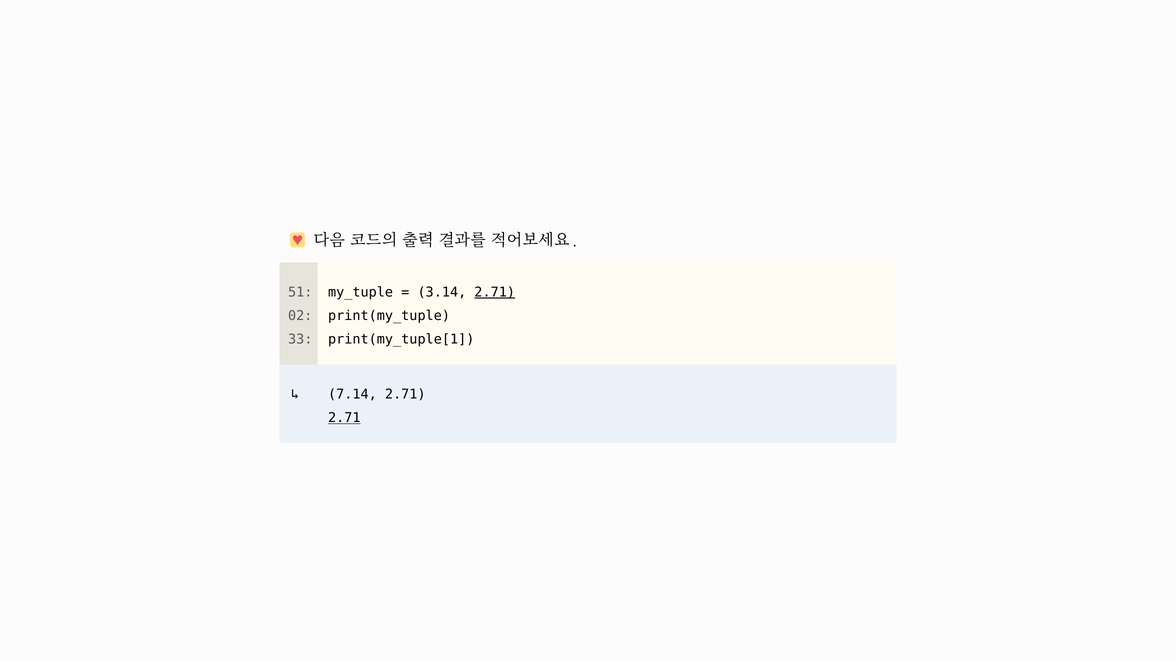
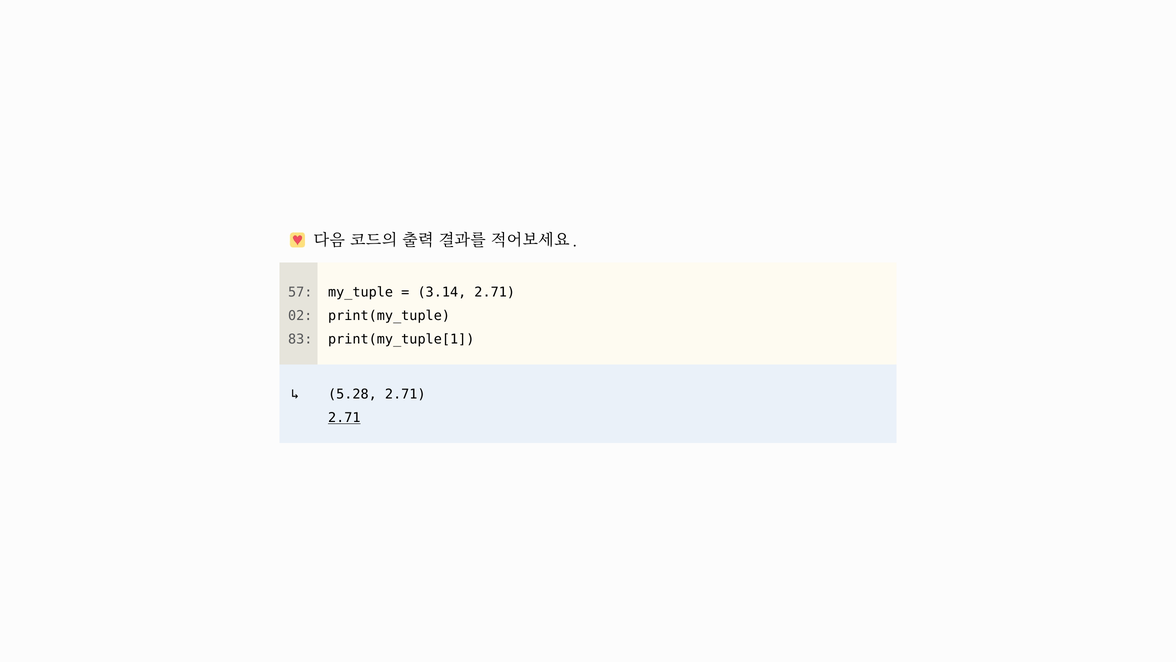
51: 51 -> 57 (300, 292)
2.71 underline: present -> none (495, 292)
33: 33 -> 83 (300, 339)
7.14: 7.14 -> 5.28 (352, 394)
